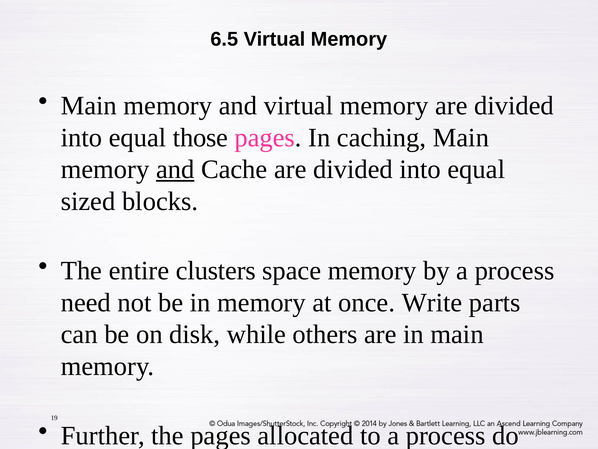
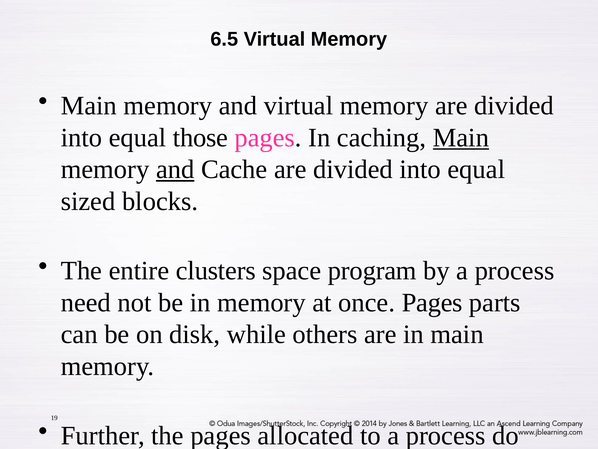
Main underline: none -> present (461, 137)
space memory: memory -> program (372, 270)
once Write: Write -> Pages (432, 302)
